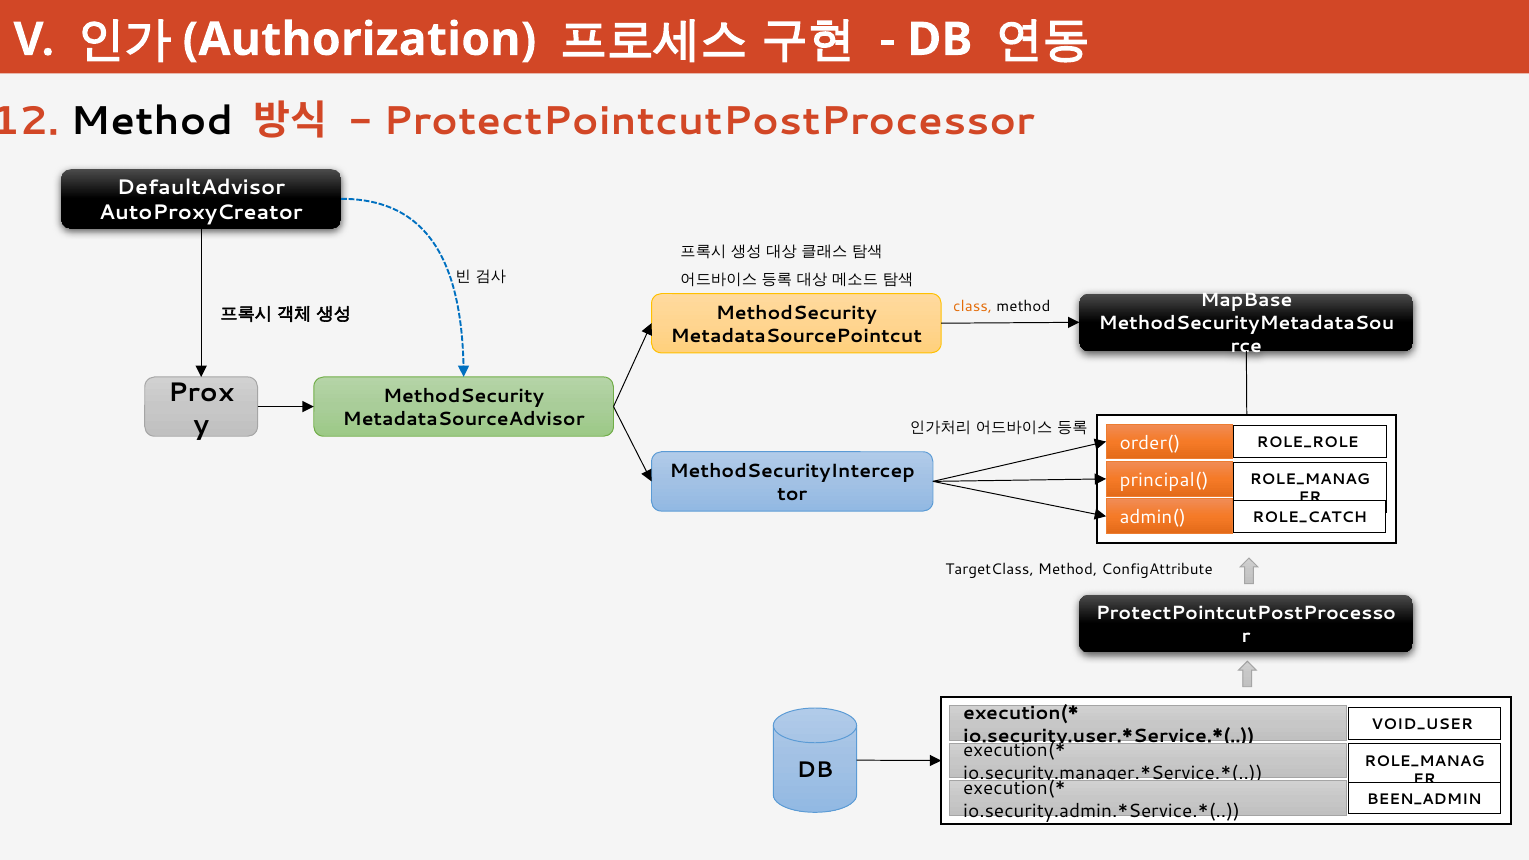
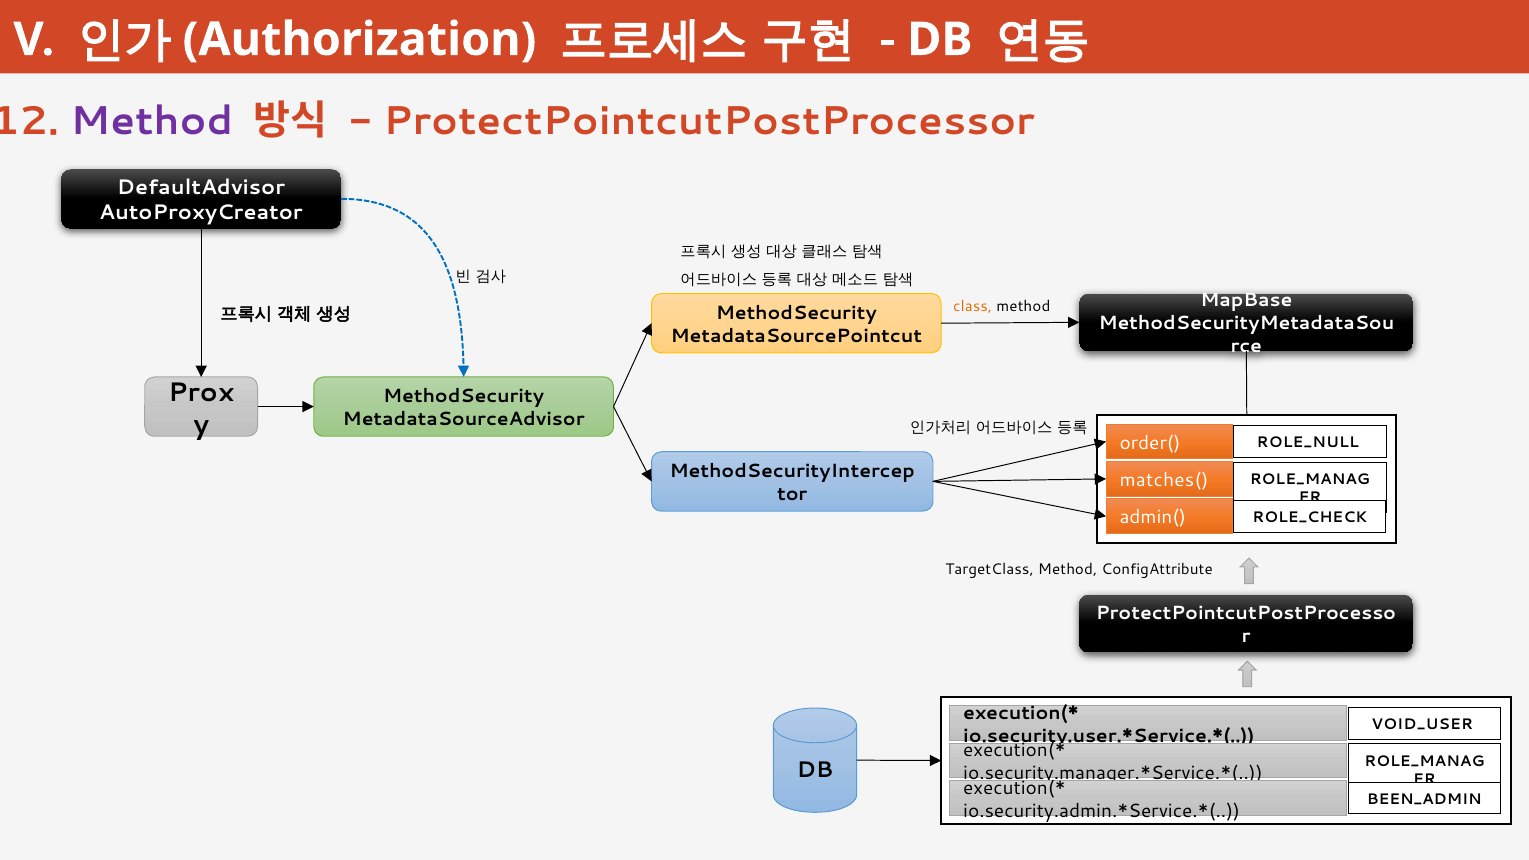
Method colour: black -> purple (152, 122)
ROLE_ROLE: ROLE_ROLE -> ROLE_NULL (1308, 443)
principal(: principal( -> matches( (1164, 480)
ROLE_CATCH: ROLE_CATCH -> ROLE_CHECK (1310, 518)
